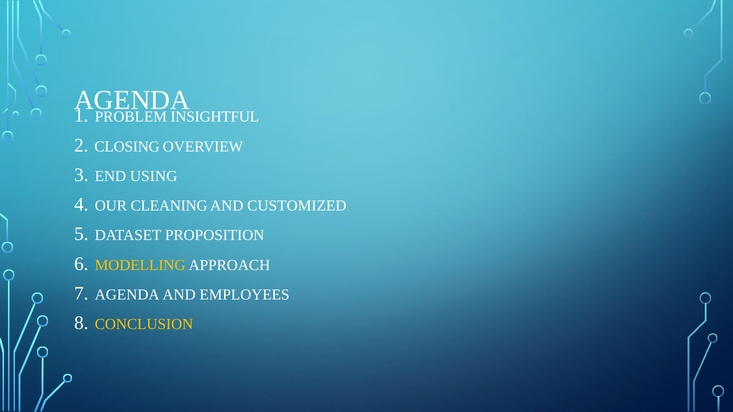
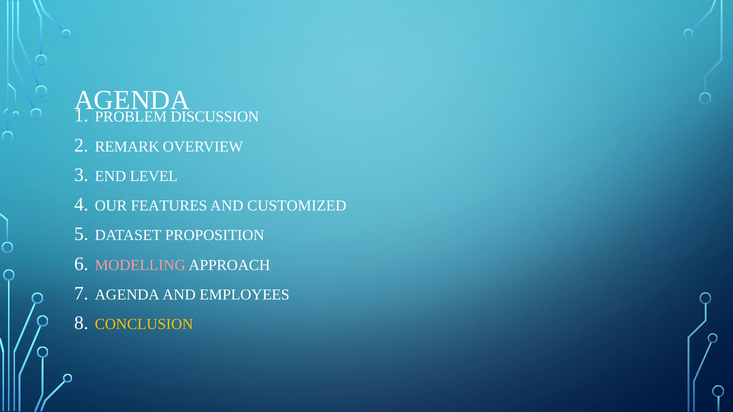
INSIGHTFUL: INSIGHTFUL -> DISCUSSION (215, 117)
CLOSING: CLOSING -> REMARK (127, 147)
USING: USING -> LEVEL (154, 176)
CLEANING: CLEANING -> FEATURES (169, 206)
MODELLING colour: yellow -> pink (140, 265)
